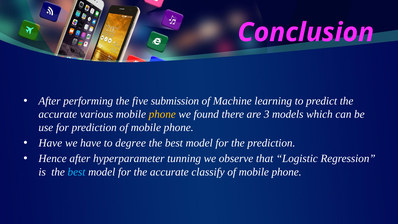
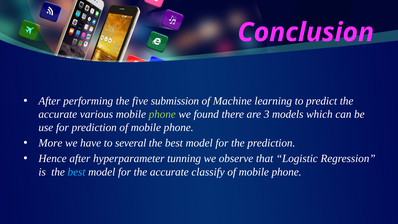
phone colour: yellow -> light green (162, 114)
Have: Have -> More (50, 143)
degree: degree -> several (131, 143)
